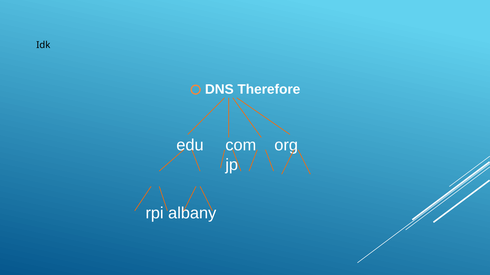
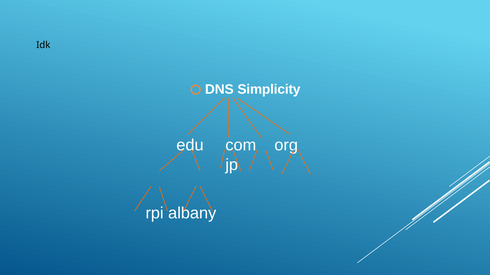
Therefore: Therefore -> Simplicity (269, 89)
